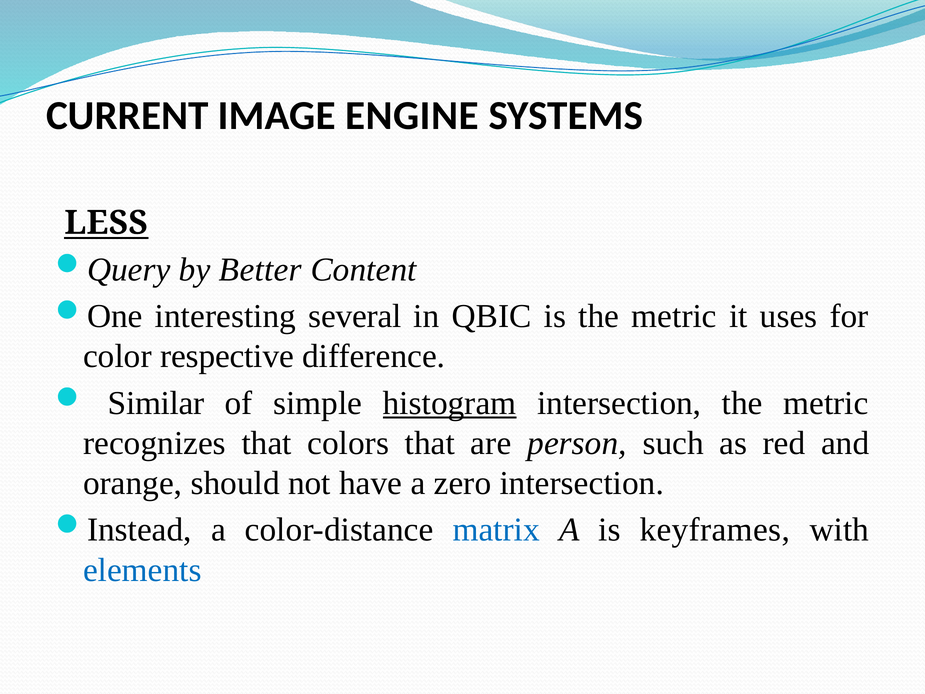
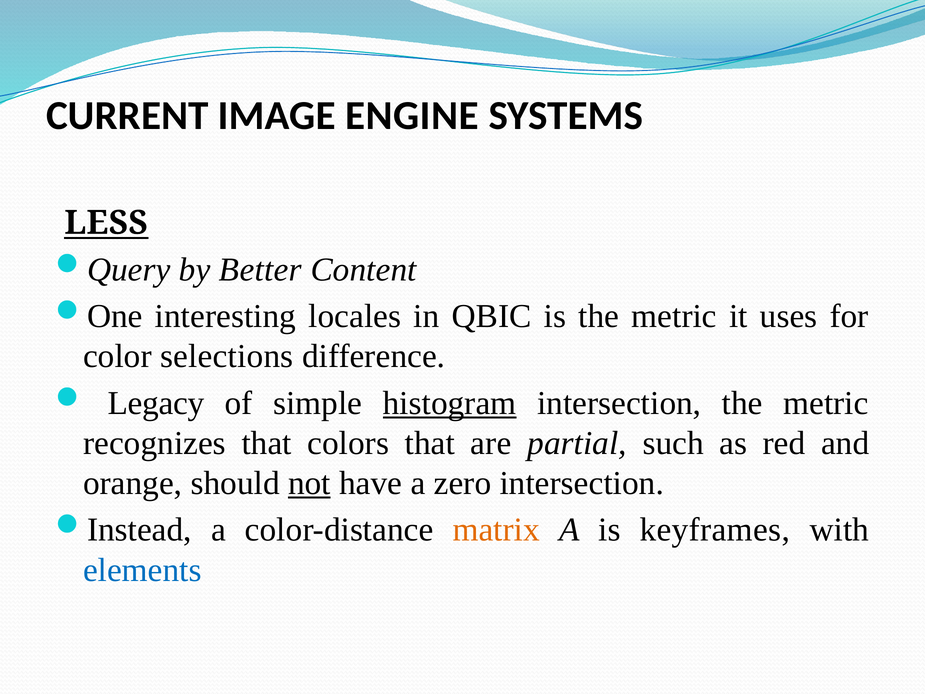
several: several -> locales (355, 316)
respective: respective -> selections (227, 356)
Similar: Similar -> Legacy (156, 403)
person: person -> partial (577, 443)
not underline: none -> present (309, 483)
matrix colour: blue -> orange (496, 530)
